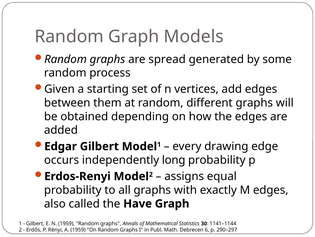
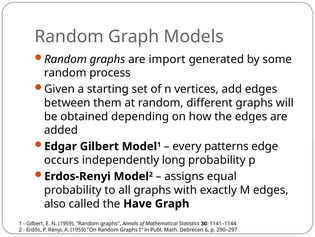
spread: spread -> import (167, 59)
drawing: drawing -> patterns (226, 146)
